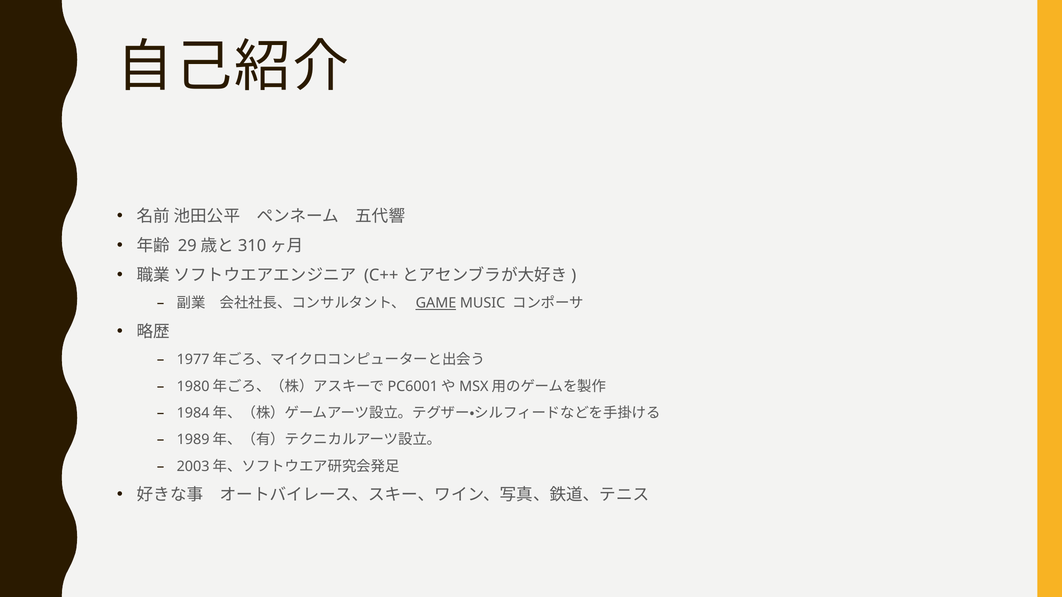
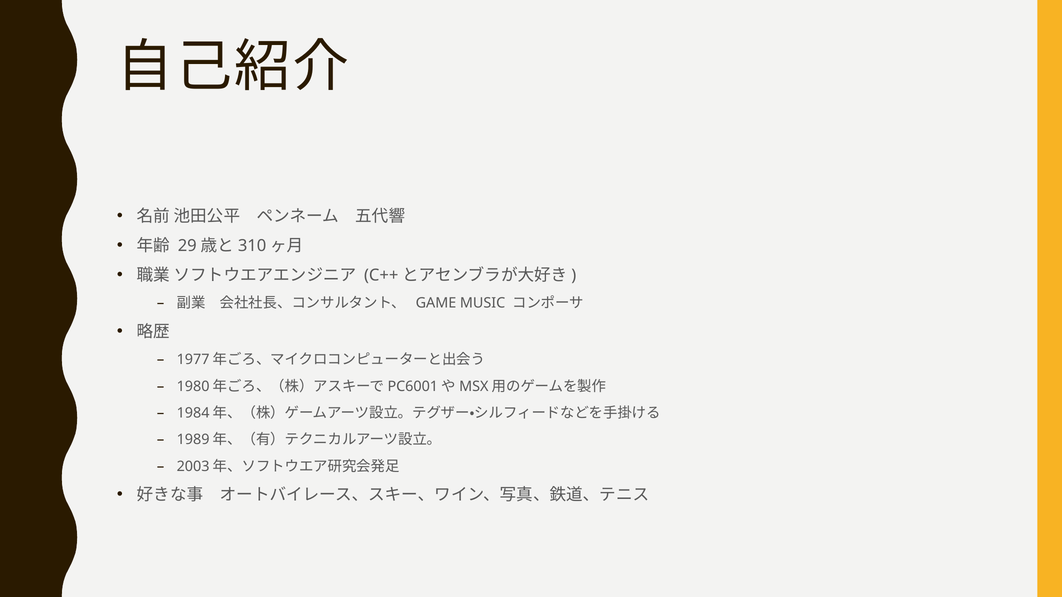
GAME underline: present -> none (436, 303)
